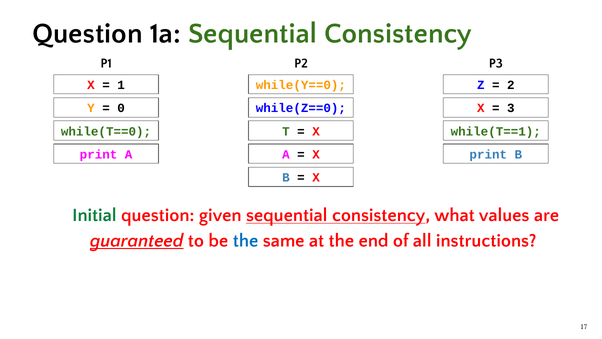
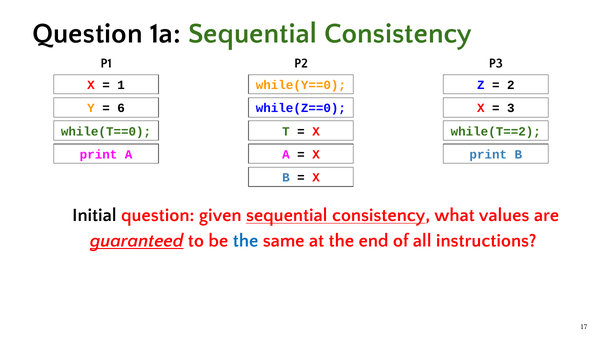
0: 0 -> 6 (121, 108)
while(T==1: while(T==1 -> while(T==2 (496, 131)
Initial colour: green -> black (94, 215)
